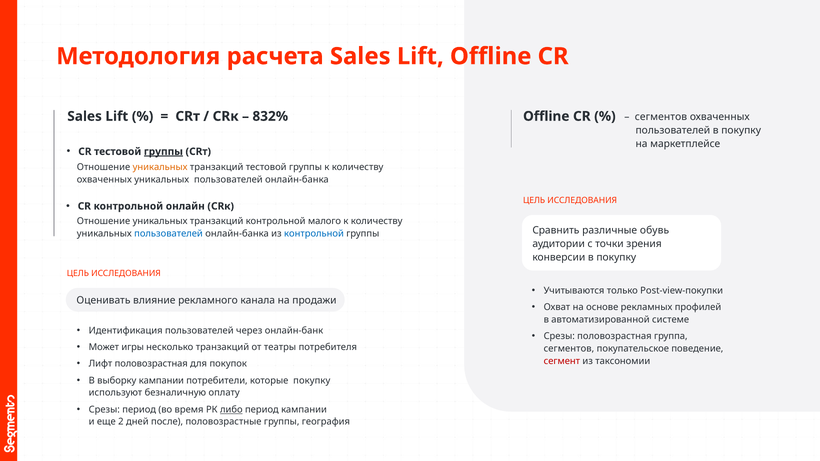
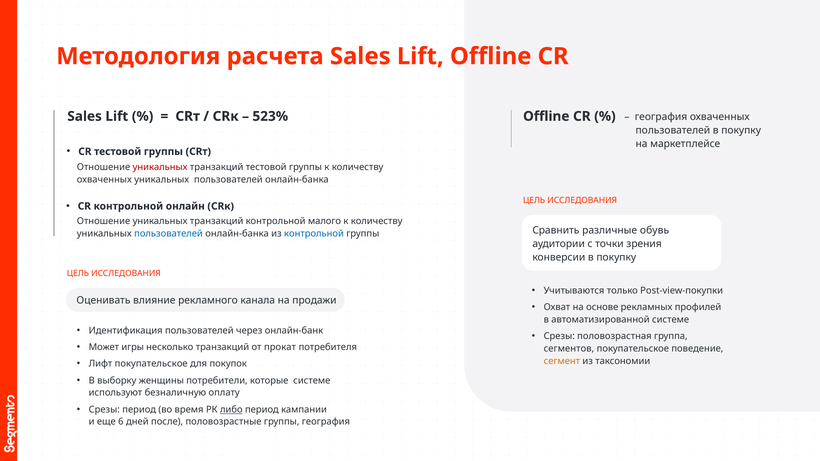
832%: 832% -> 523% (270, 116)
сегментов: сегментов -> география (661, 117)
группы underline: present -> none (163, 152)
уникальных colour: orange -> red (160, 167)
театры: театры -> прокат (280, 347)
сегмент colour: red -> orange (562, 361)
Лифт половозрастная: половозрастная -> покупательское (151, 364)
выборку кампании: кампании -> женщины (161, 381)
которые покупку: покупку -> системе (312, 381)
2: 2 -> 6 (121, 422)
